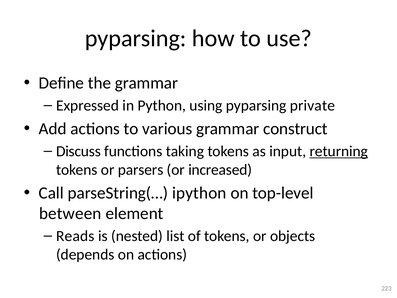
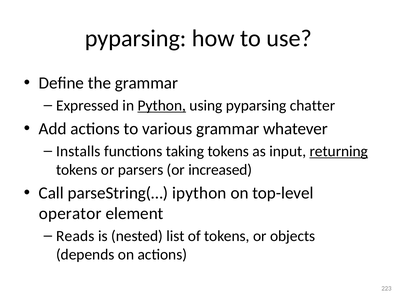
Python underline: none -> present (162, 105)
private: private -> chatter (313, 105)
construct: construct -> whatever (295, 129)
Discuss: Discuss -> Installs (78, 151)
between: between -> operator (70, 213)
